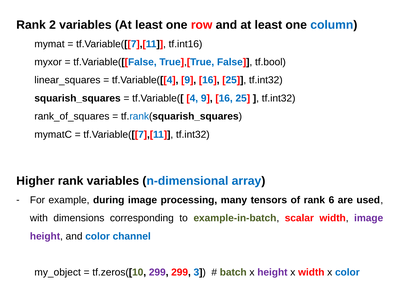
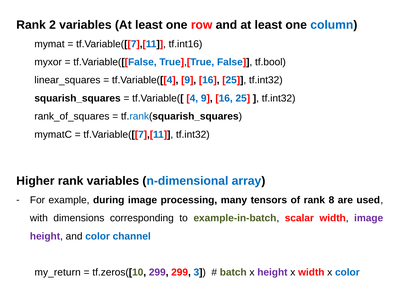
6: 6 -> 8 (331, 200)
my_object: my_object -> my_return (58, 273)
